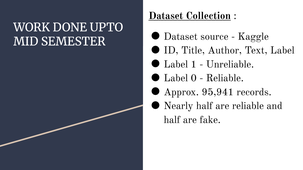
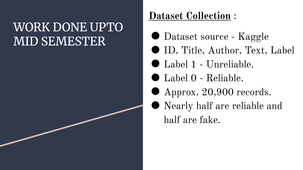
95,941: 95,941 -> 20,900 (218, 92)
